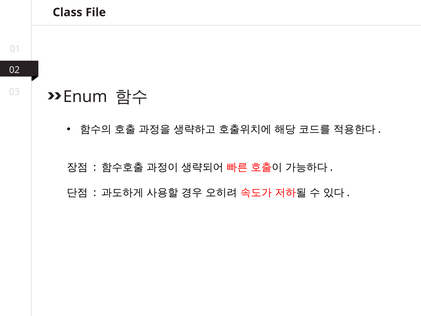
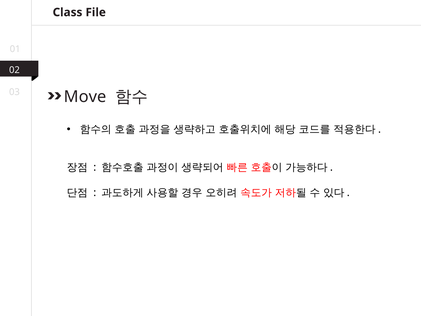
Enum: Enum -> Move (85, 97)
